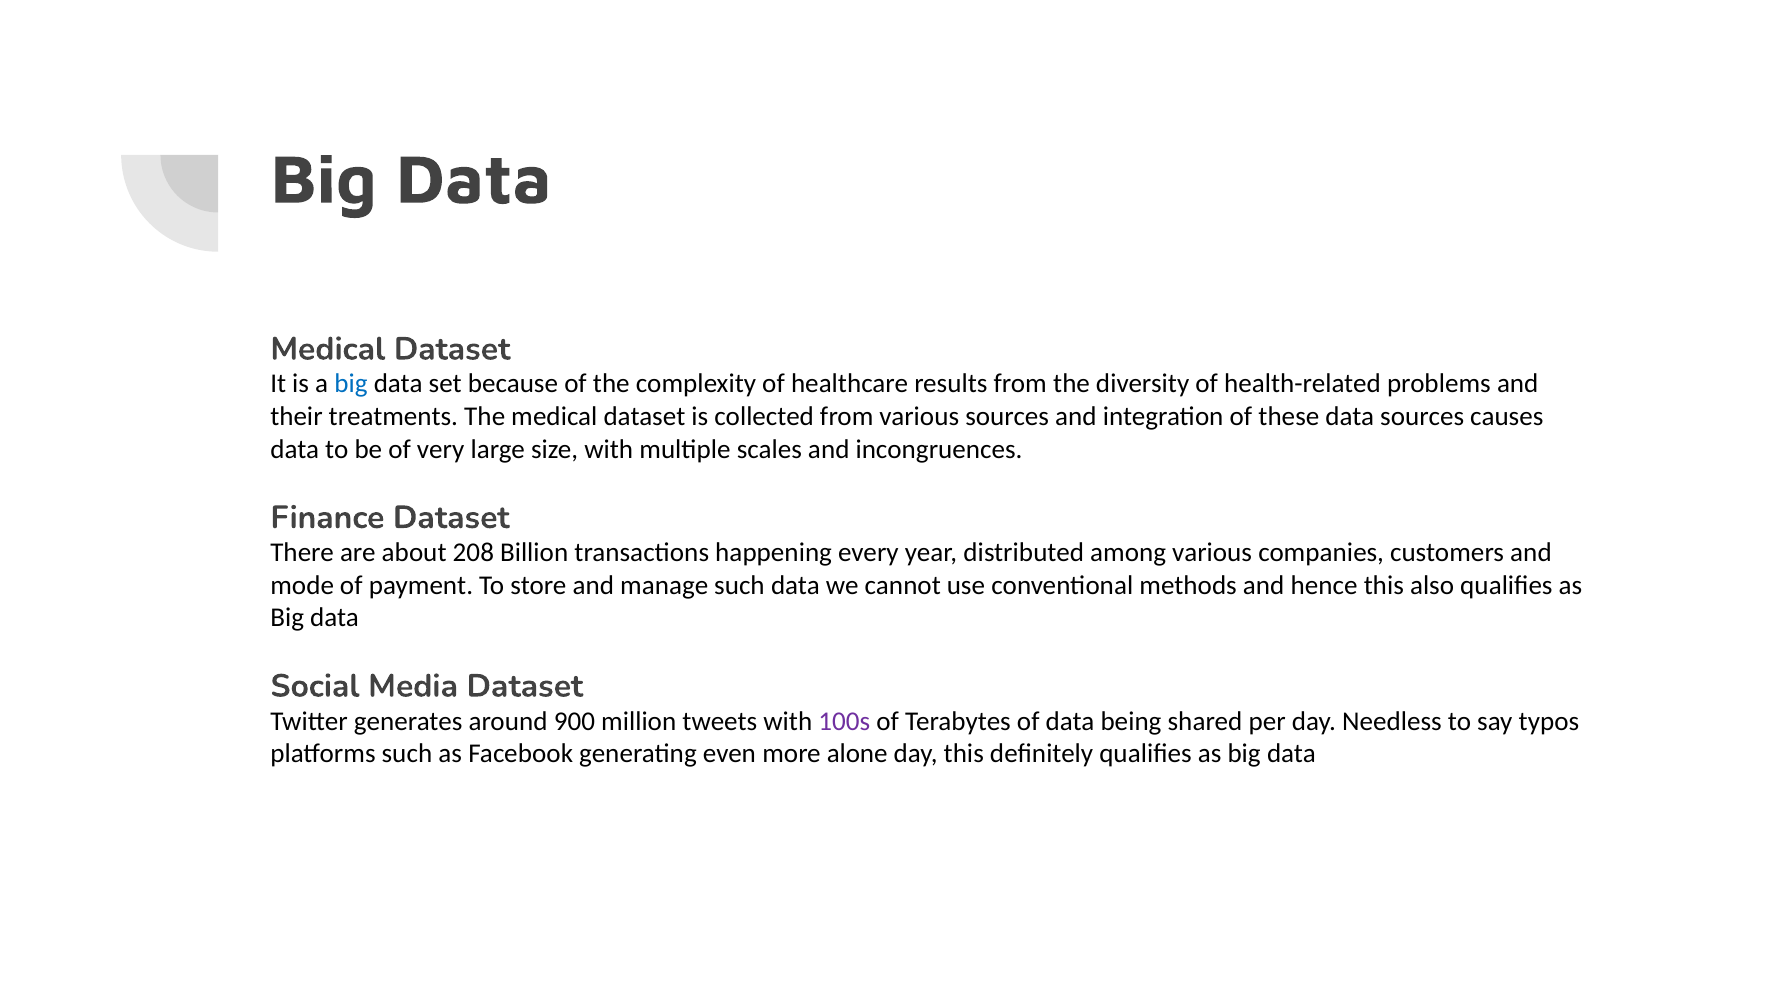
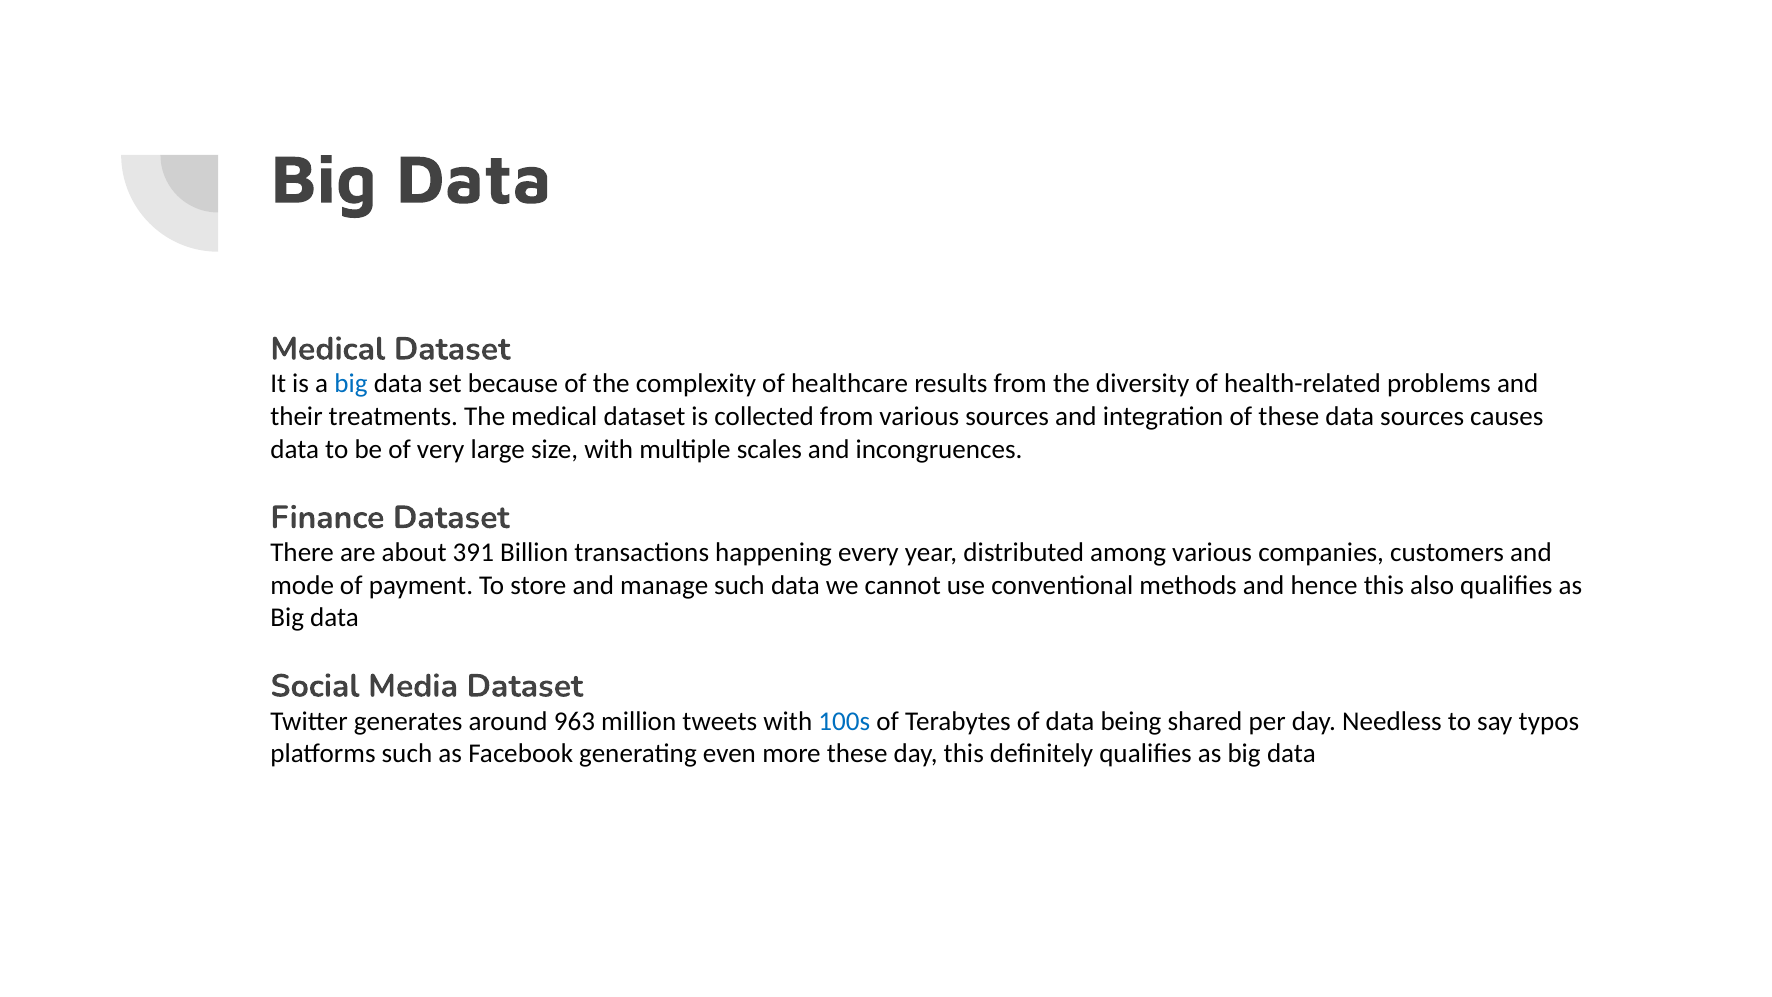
208: 208 -> 391 (473, 552)
900: 900 -> 963 (574, 721)
100s colour: purple -> blue (844, 721)
more alone: alone -> these (857, 753)
